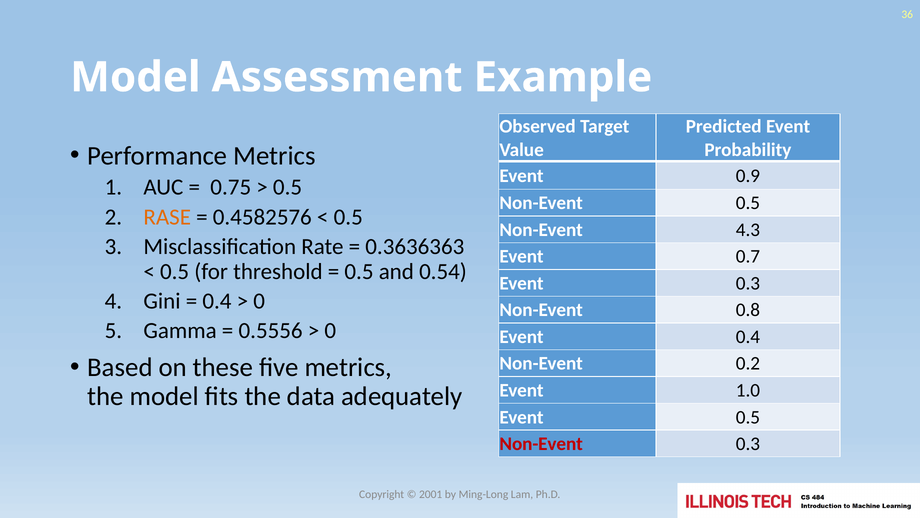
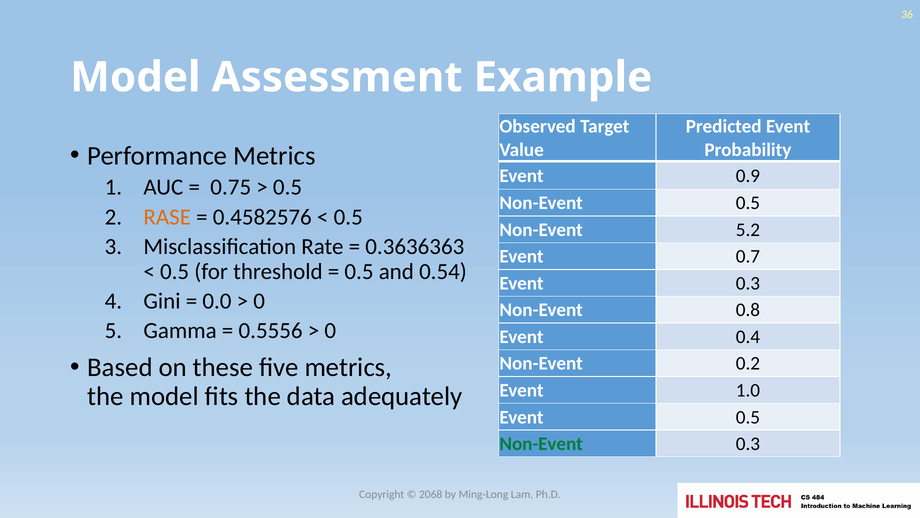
4.3: 4.3 -> 5.2 (748, 230)
0.4: 0.4 -> 0.0 (217, 301)
Non-Event colour: red -> green (541, 443)
2001: 2001 -> 2068 (431, 494)
